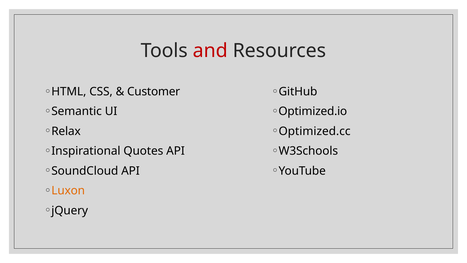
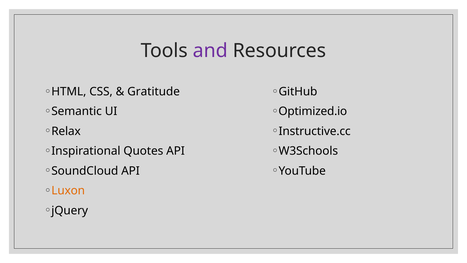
and colour: red -> purple (210, 51)
Customer: Customer -> Gratitude (154, 92)
Optimized.cc: Optimized.cc -> Instructive.cc (315, 131)
